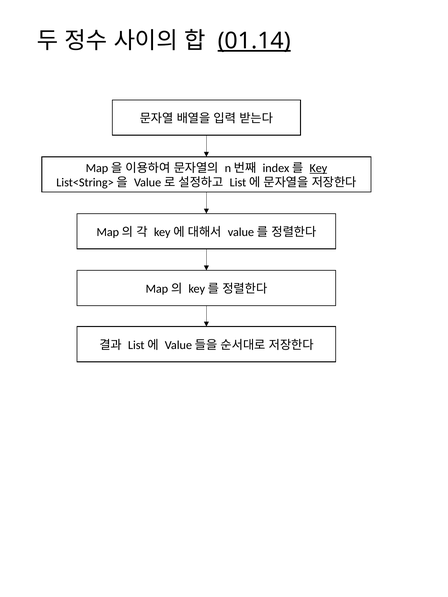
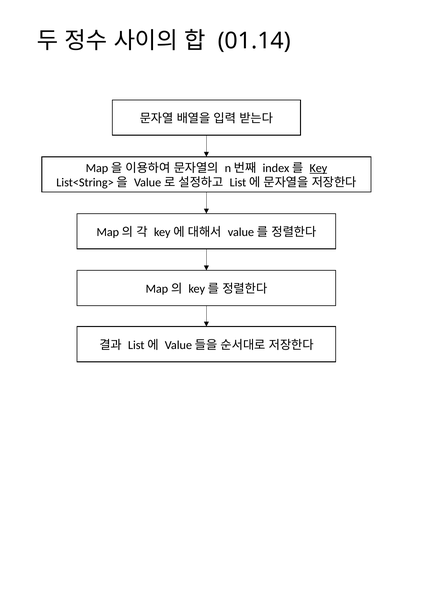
01.14 underline: present -> none (254, 41)
